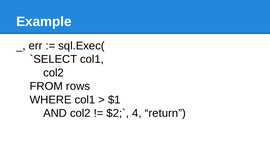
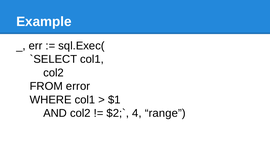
rows: rows -> error (78, 86)
return: return -> range (165, 113)
